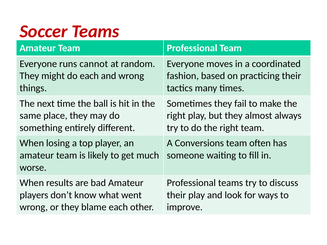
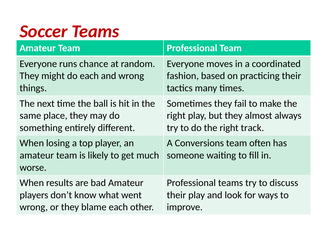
cannot: cannot -> chance (94, 64)
right team: team -> track (252, 128)
